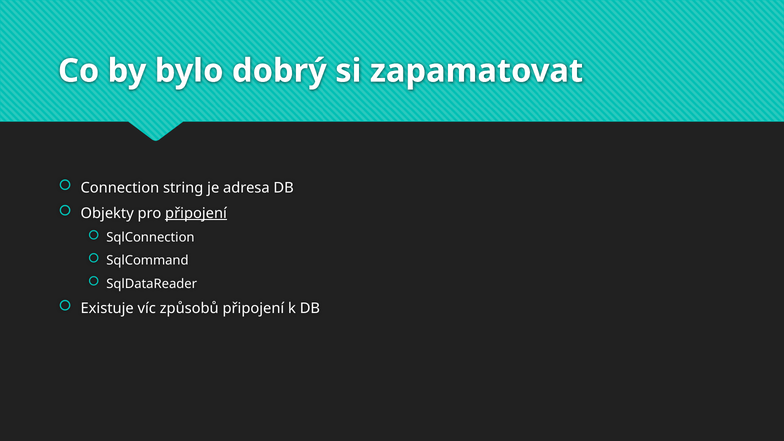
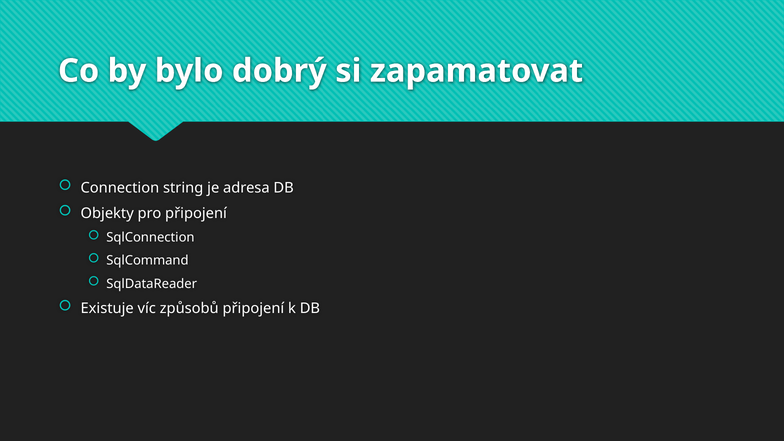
připojení underline: present -> none (196, 213)
